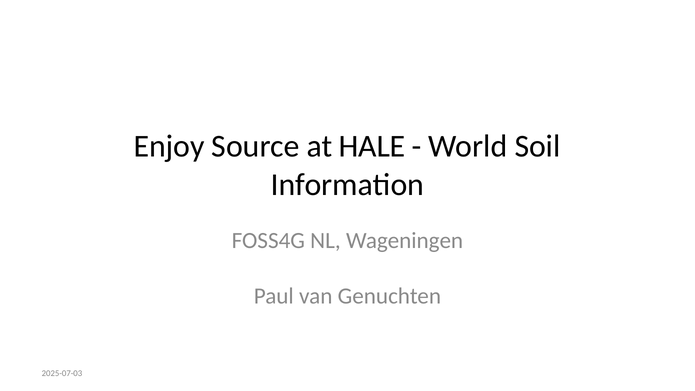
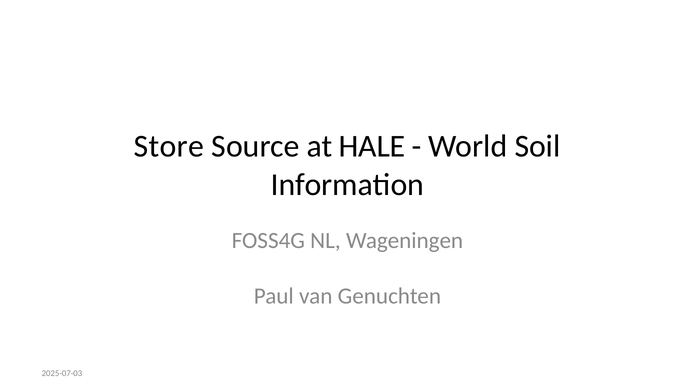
Enjoy: Enjoy -> Store (169, 146)
